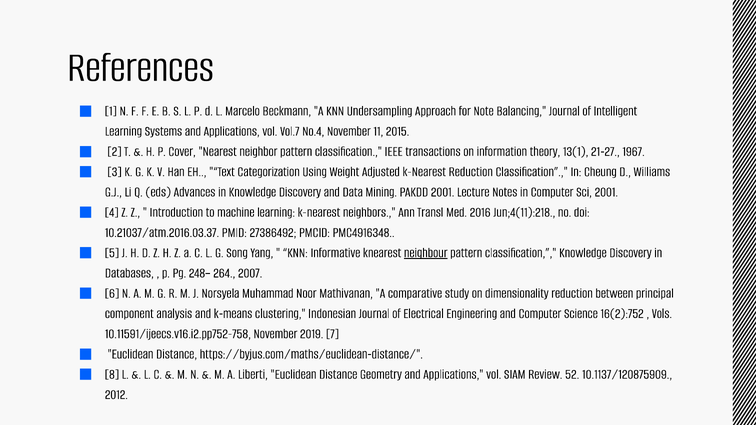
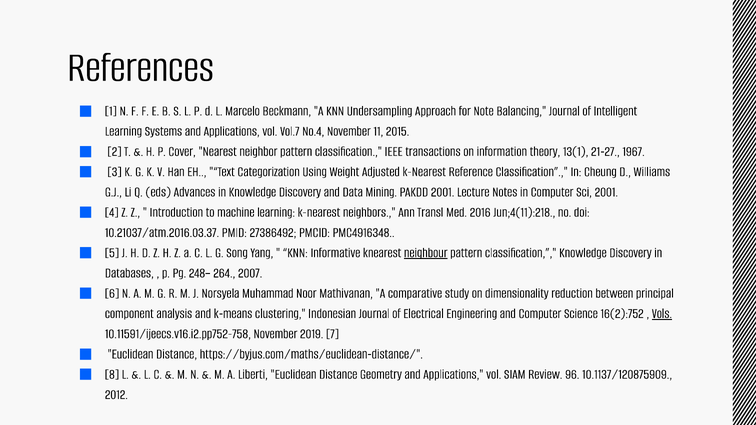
k-Nearest Reduction: Reduction -> Reference (471, 171)
Vols underline: none -> present (662, 313)
52: 52 -> 96 (572, 374)
